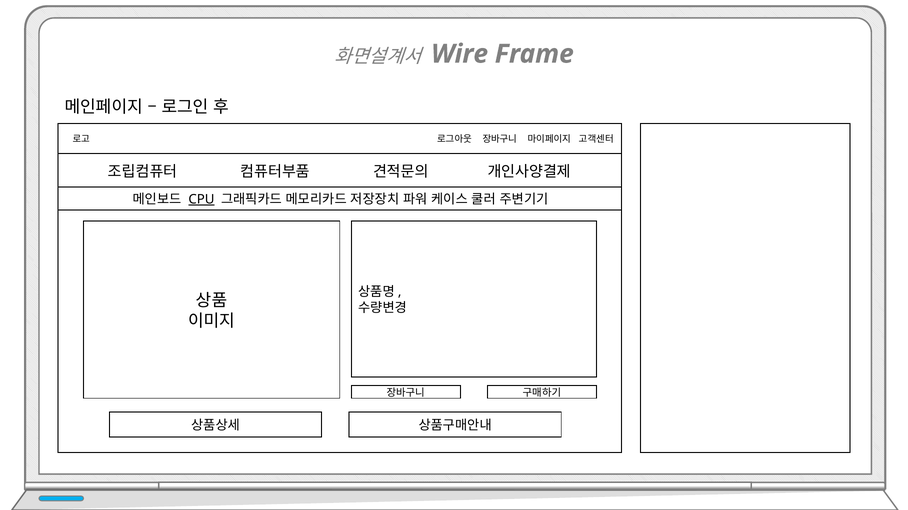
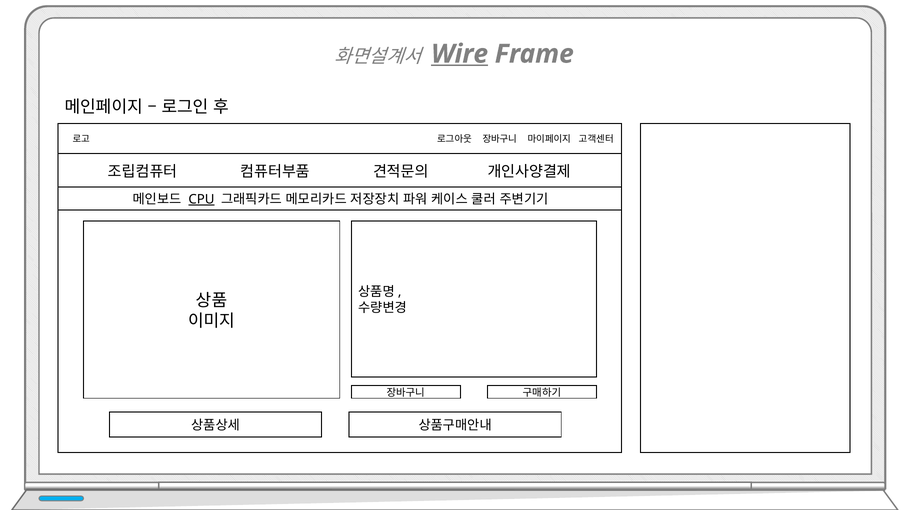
Wire underline: none -> present (460, 54)
